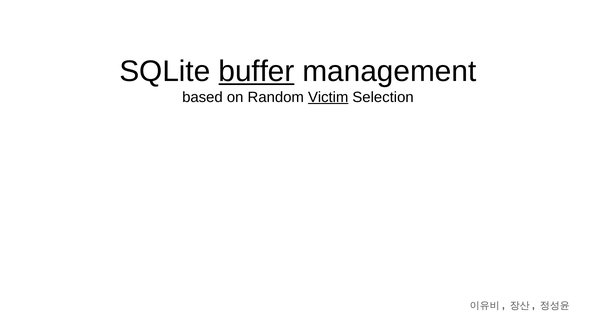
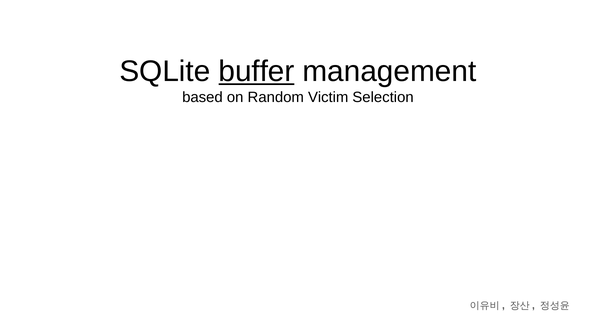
Victim underline: present -> none (328, 97)
